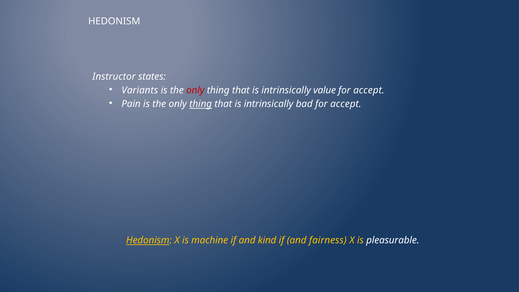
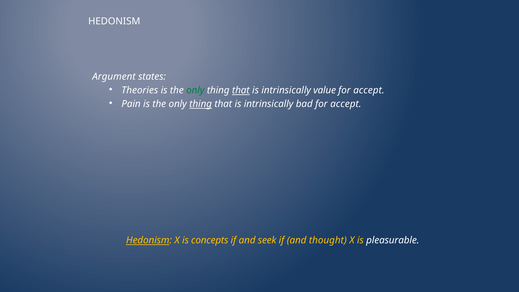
Instructor: Instructor -> Argument (114, 77)
Variants: Variants -> Theories (140, 90)
only colour: red -> green (195, 90)
that underline: none -> present (241, 90)
machine: machine -> concepts (210, 240)
kind: kind -> seek (267, 240)
fairness: fairness -> thought (328, 240)
